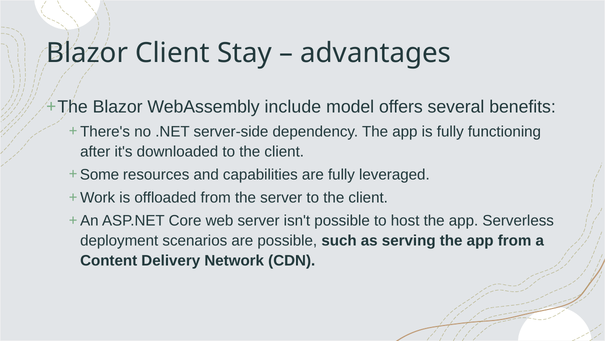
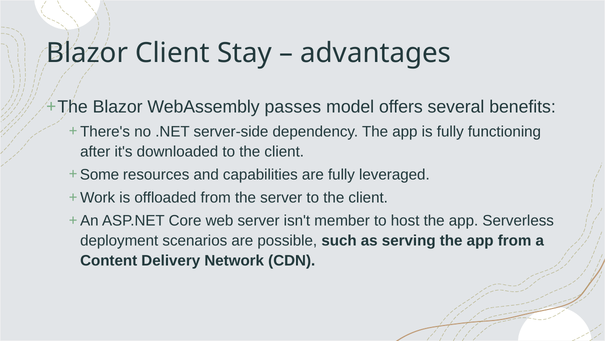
include: include -> passes (293, 107)
isn't possible: possible -> member (342, 220)
